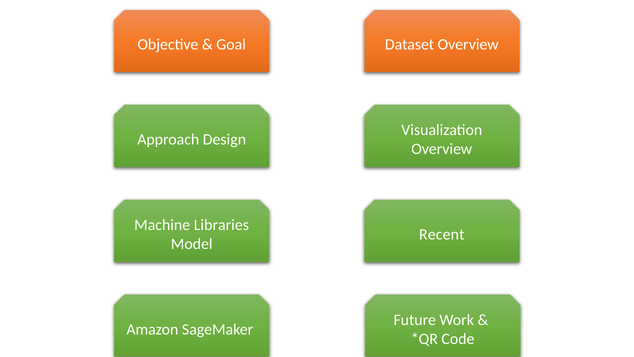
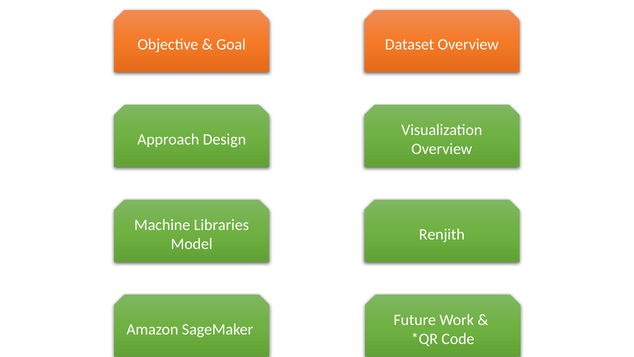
Recent: Recent -> Renjith (442, 234)
